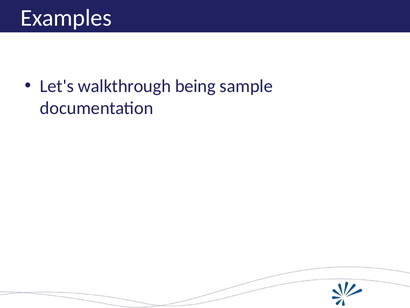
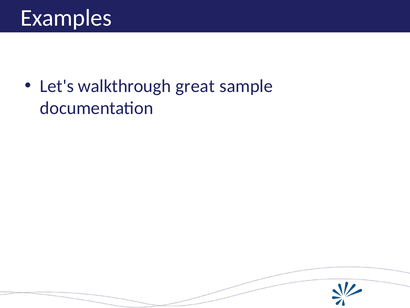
being: being -> great (195, 86)
